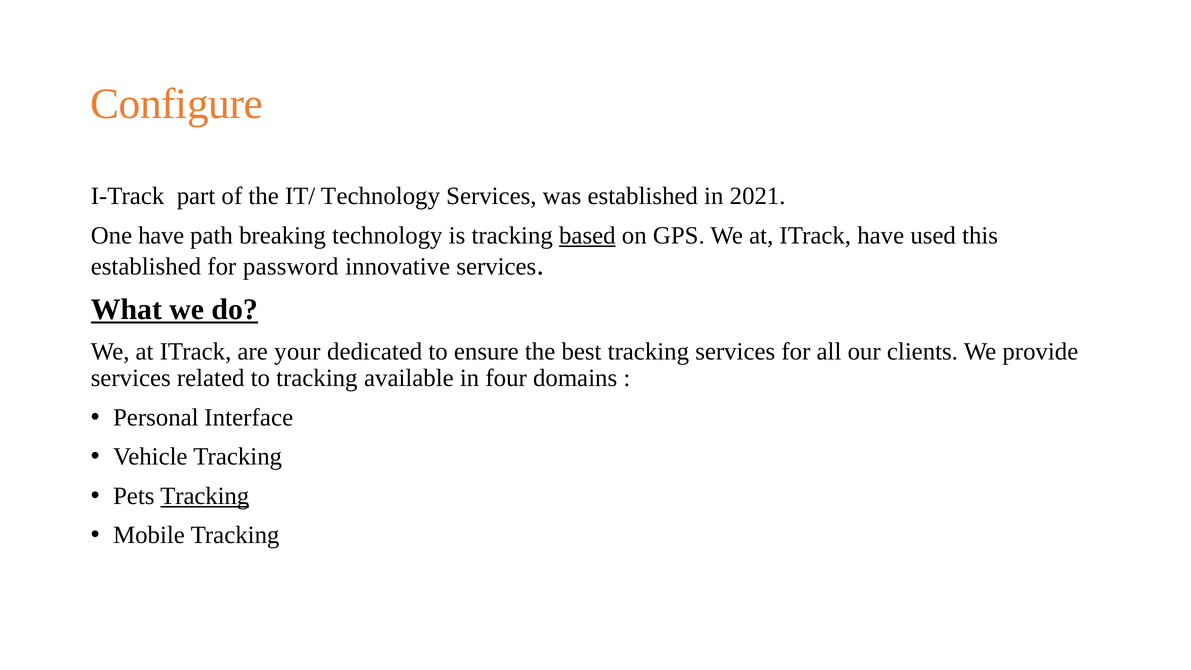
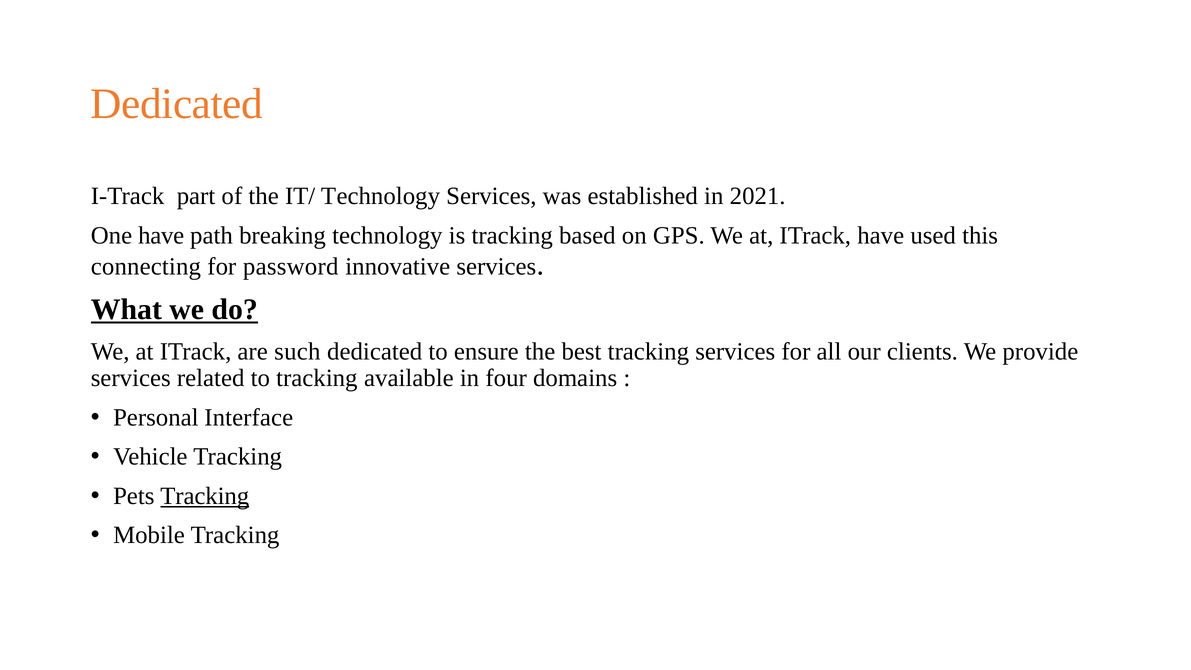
Configure: Configure -> Dedicated (177, 104)
based underline: present -> none (587, 235)
established: established -> connecting (146, 266)
your: your -> such (297, 351)
